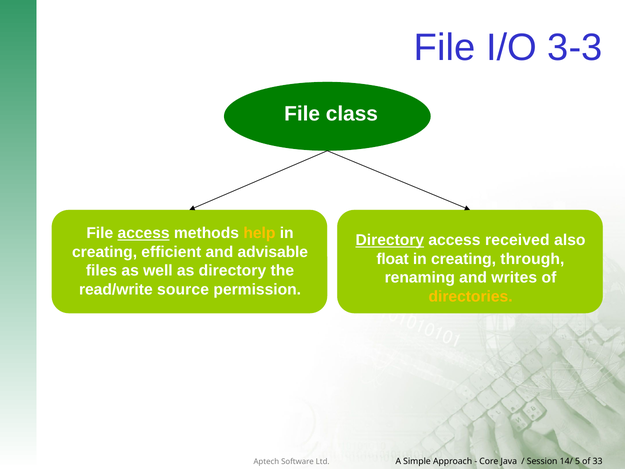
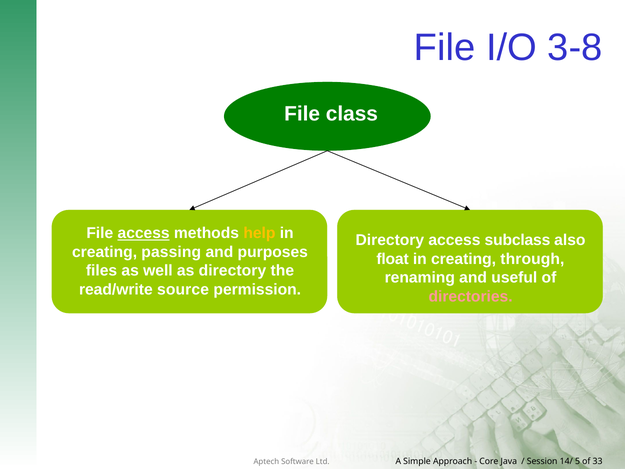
3-3: 3-3 -> 3-8 (575, 48)
Directory underline: present -> none (390, 240)
received: received -> subclass (517, 240)
efficient: efficient -> passing (171, 252)
advisable: advisable -> purposes (273, 252)
writes: writes -> useful (514, 277)
directories colour: yellow -> pink (471, 296)
